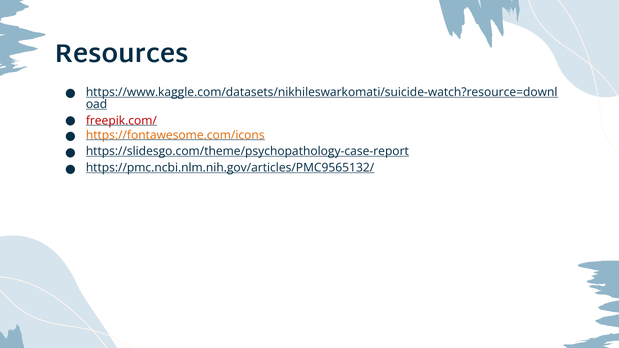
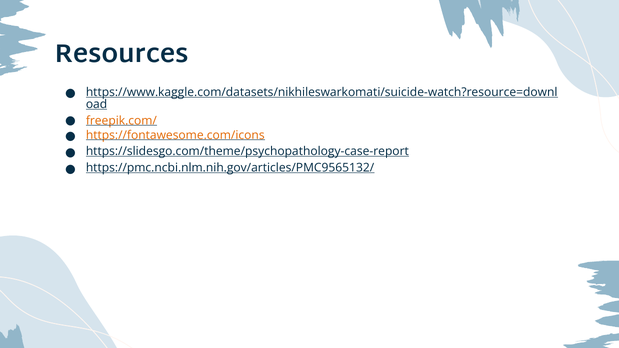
freepik.com/ colour: red -> orange (121, 121)
